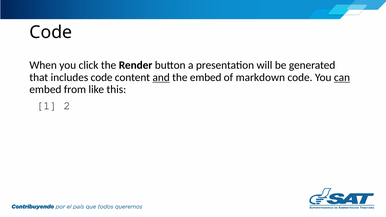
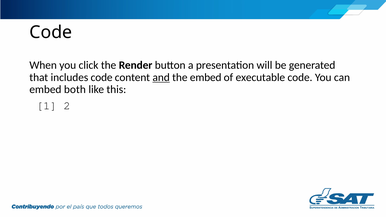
markdown: markdown -> executable (260, 77)
can underline: present -> none (342, 77)
from: from -> both (75, 90)
